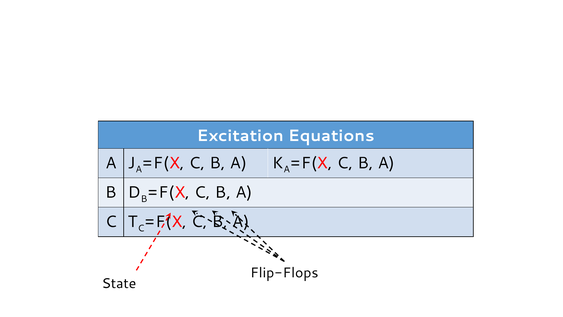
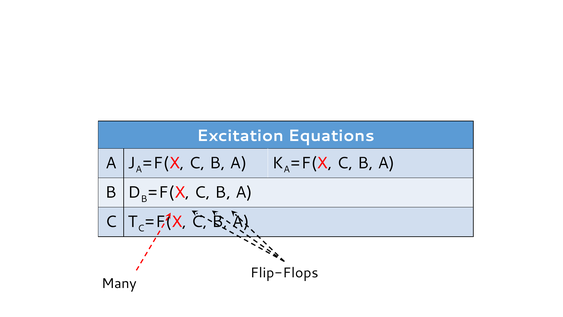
State: State -> Many (119, 283)
